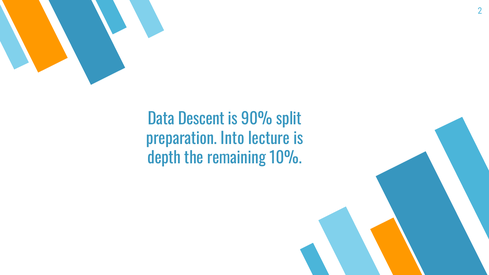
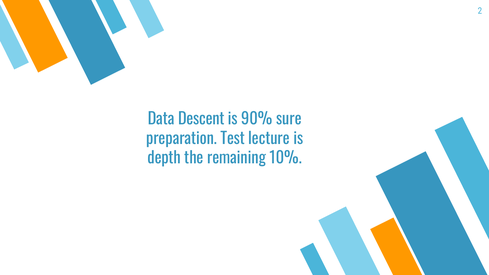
split: split -> sure (289, 119)
Into: Into -> Test (233, 139)
